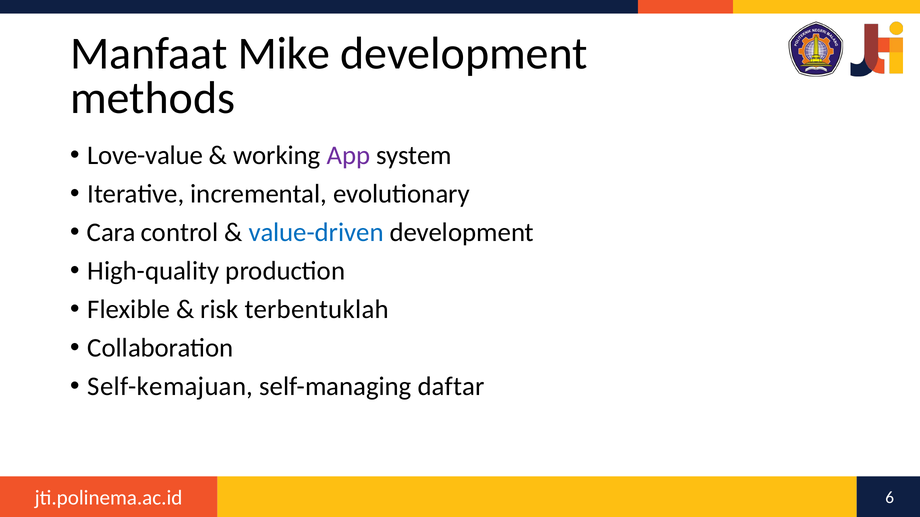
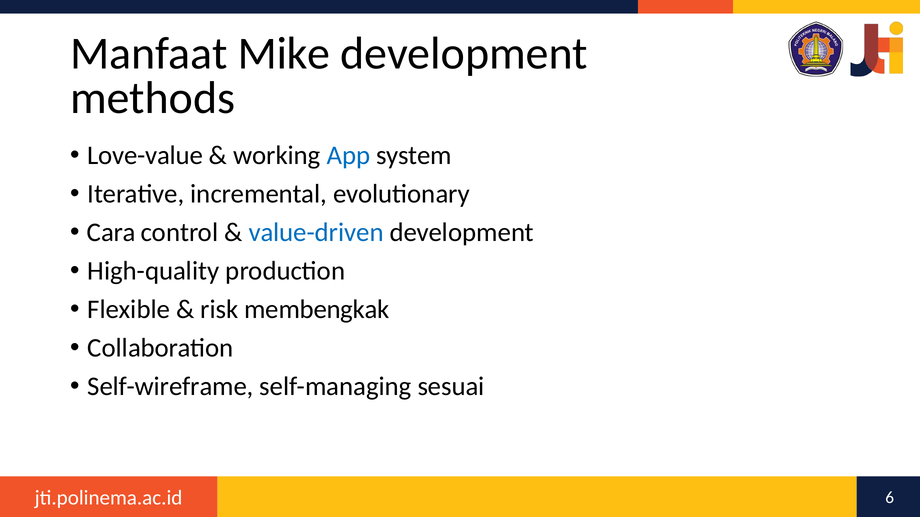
App colour: purple -> blue (348, 155)
terbentuklah: terbentuklah -> membengkak (317, 310)
Self-kemajuan: Self-kemajuan -> Self-wireframe (170, 387)
daftar: daftar -> sesuai (451, 387)
